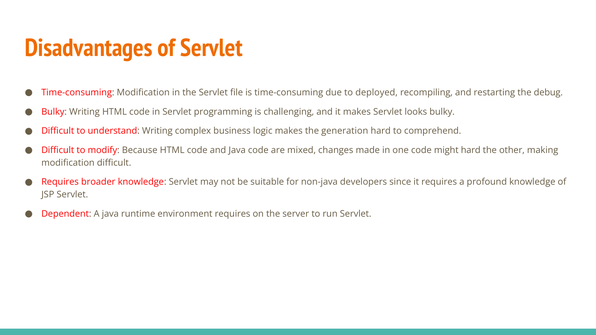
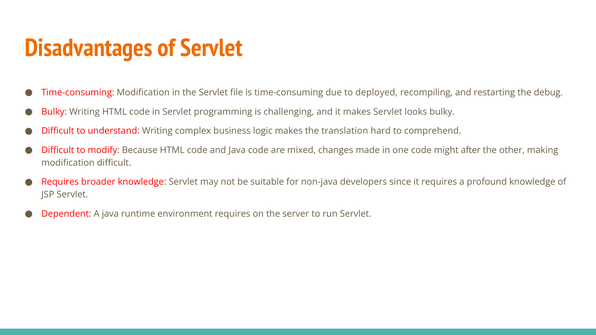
generation: generation -> translation (345, 131)
might hard: hard -> after (471, 150)
